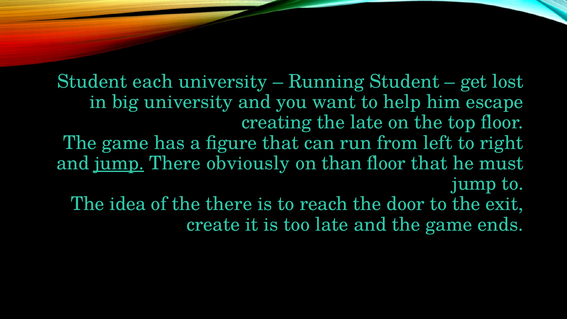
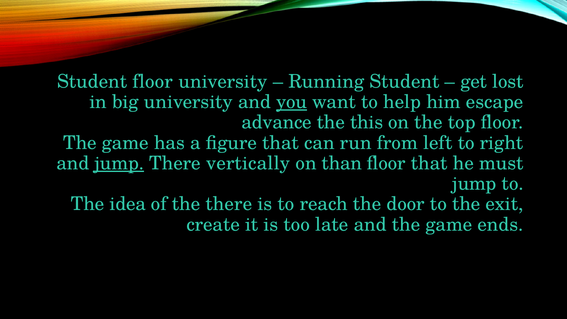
Student each: each -> floor (153, 81)
you underline: none -> present (292, 102)
creating: creating -> advance (277, 122)
the late: late -> this (367, 122)
obviously: obviously -> vertically (248, 163)
